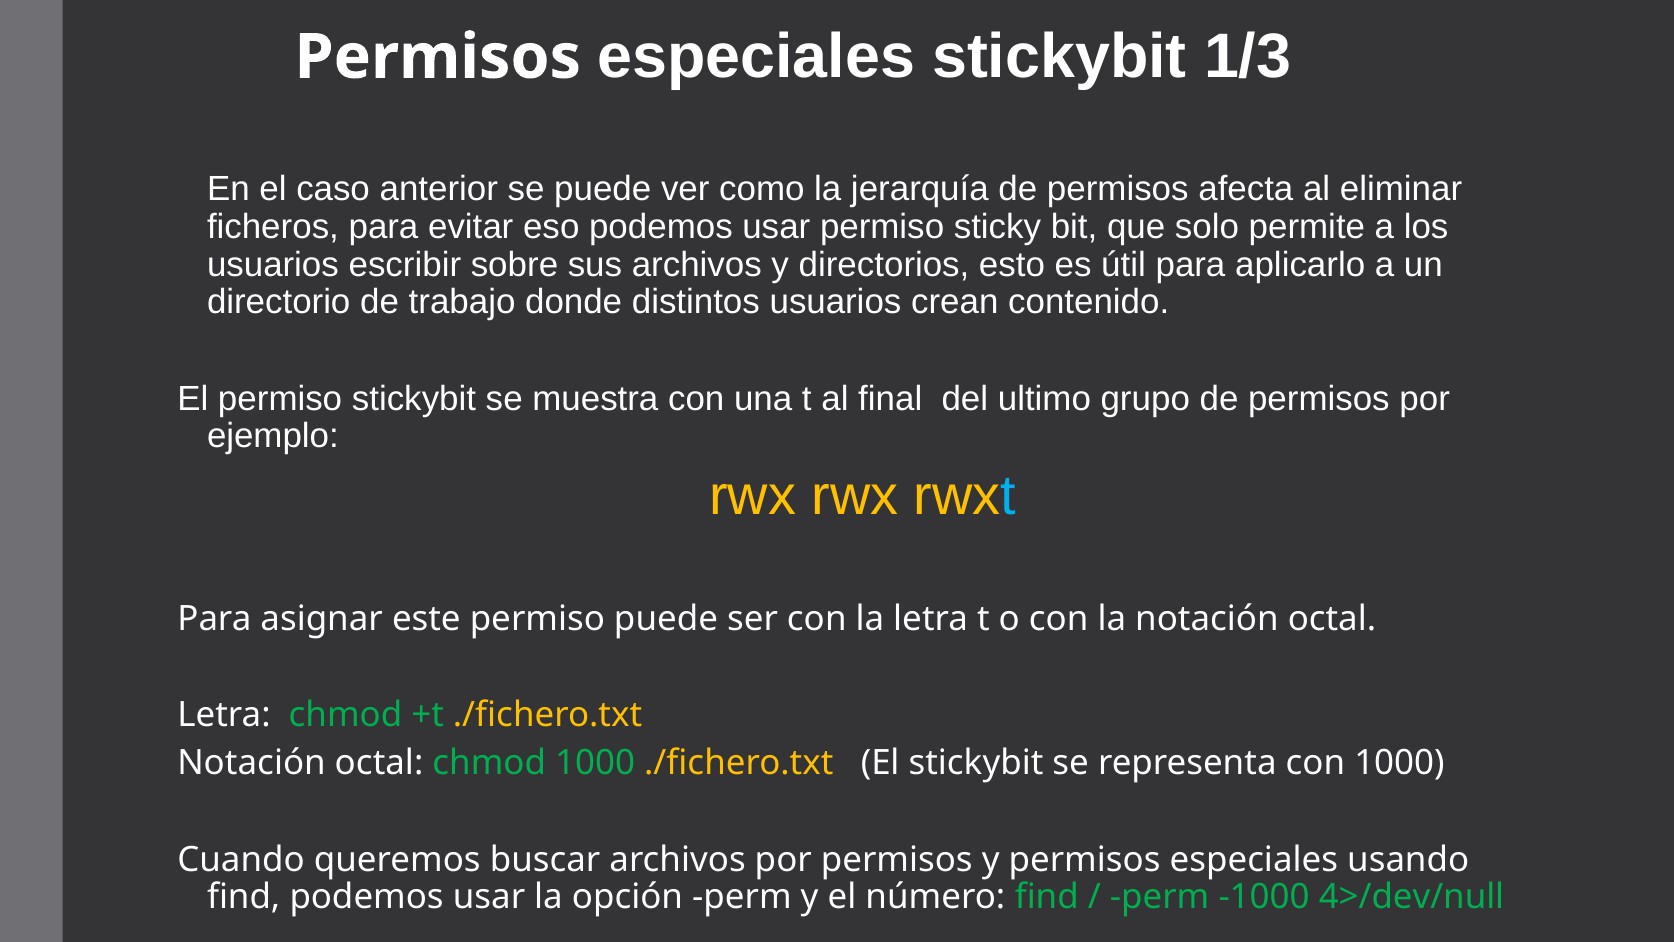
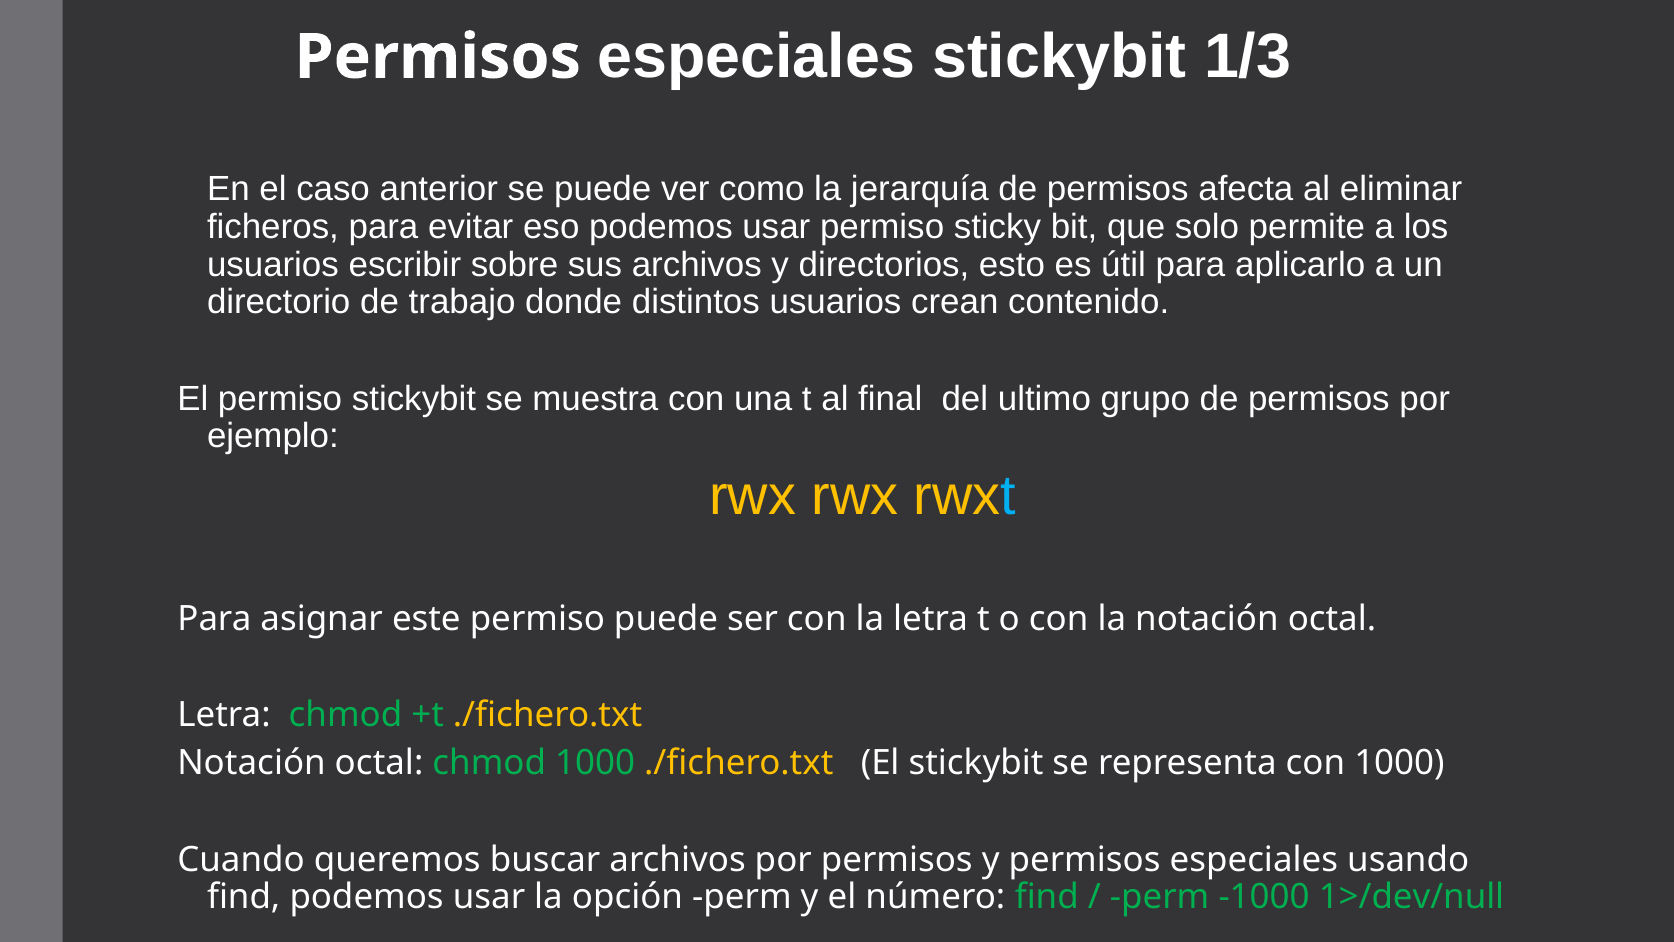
4>/dev/null: 4>/dev/null -> 1>/dev/null (1412, 897)
